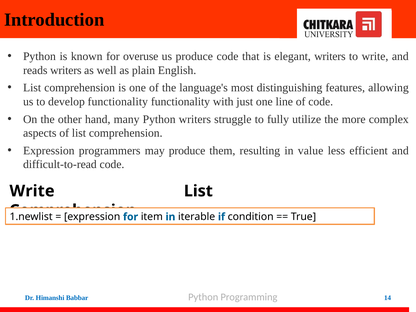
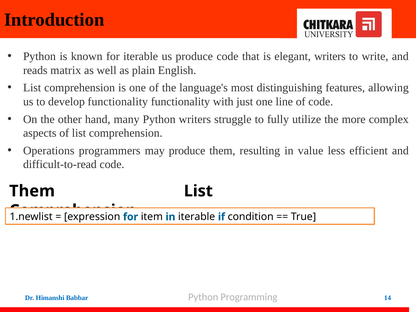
for overuse: overuse -> iterable (141, 56)
reads writers: writers -> matrix (66, 70)
Expression: Expression -> Operations (49, 151)
Write: Write -> Them (32, 191)
